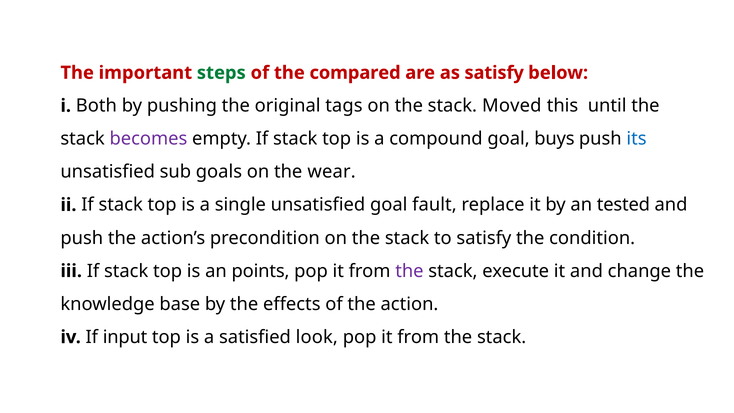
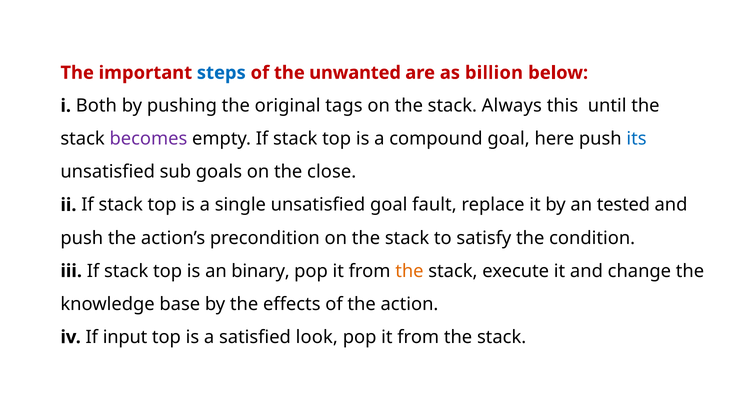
steps colour: green -> blue (221, 73)
compared: compared -> unwanted (355, 73)
as satisfy: satisfy -> billion (494, 73)
Moved: Moved -> Always (512, 106)
buys: buys -> here (554, 139)
wear: wear -> close (332, 172)
points: points -> binary (261, 271)
the colour: purple -> orange (409, 271)
